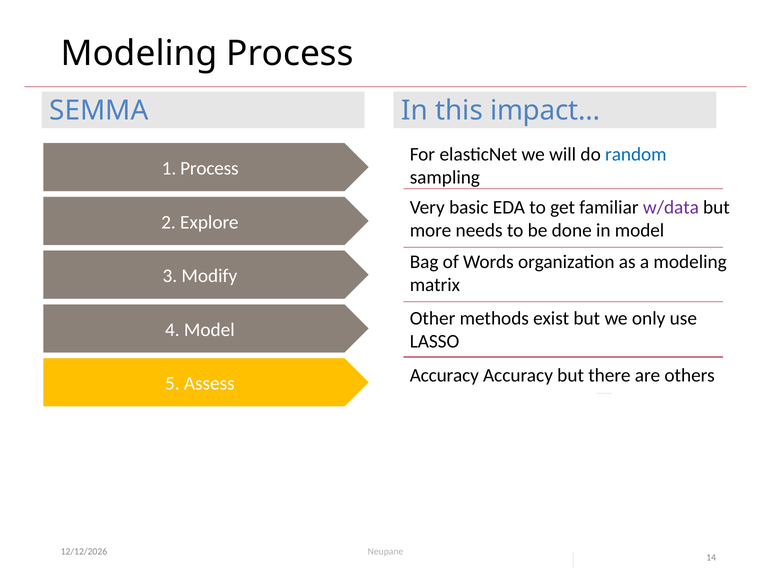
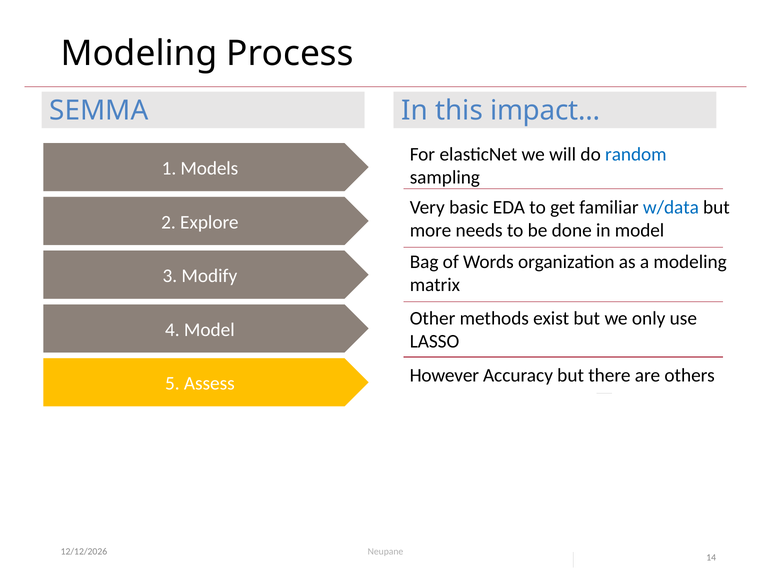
1 Process: Process -> Models (209, 169)
w/data colour: purple -> blue (671, 207)
Assess Accuracy: Accuracy -> However (444, 375)
